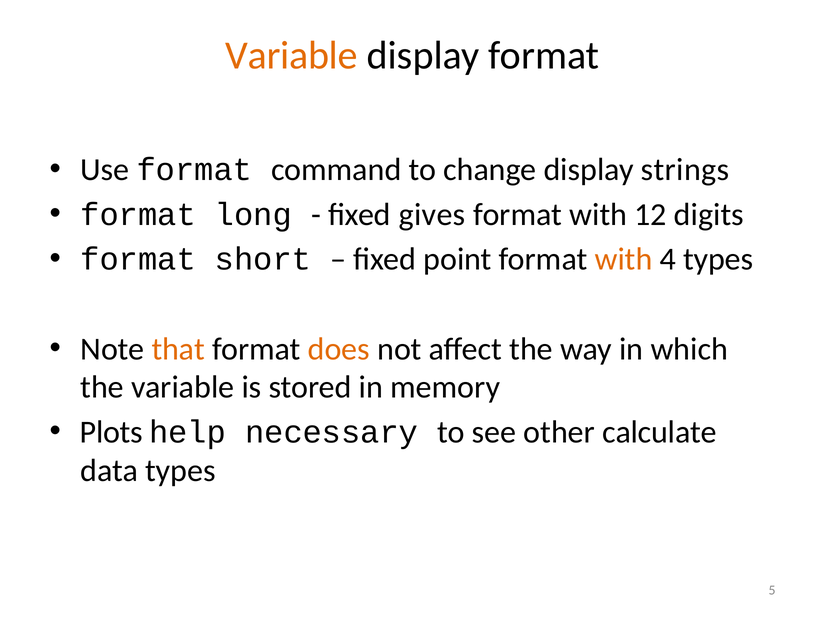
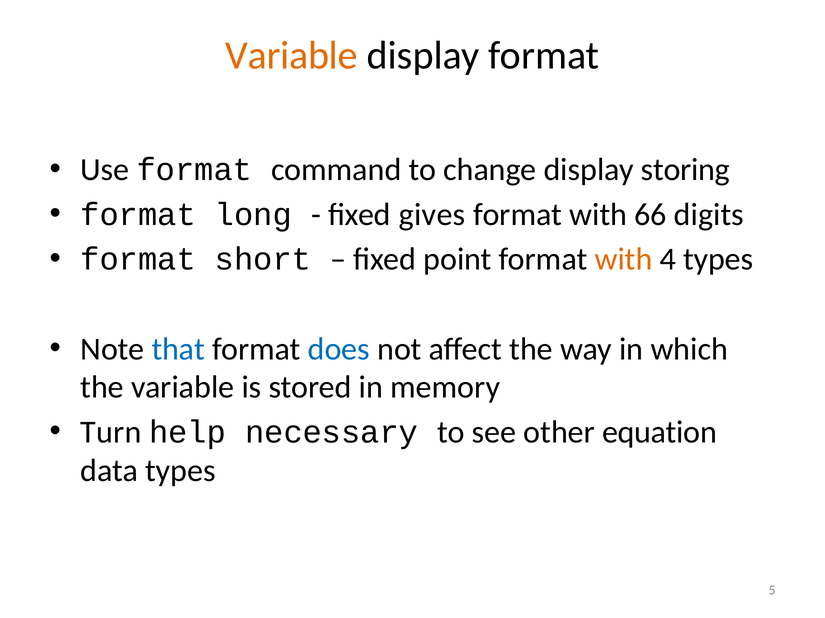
strings: strings -> storing (685, 170)
12: 12 -> 66 (651, 215)
that colour: orange -> blue (178, 349)
does colour: orange -> blue (339, 349)
Plots: Plots -> Turn (111, 433)
calculate: calculate -> equation (660, 433)
